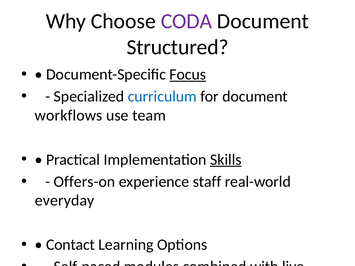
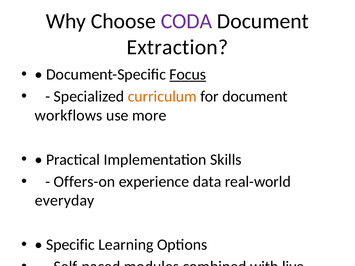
Structured: Structured -> Extraction (177, 47)
curriculum colour: blue -> orange (162, 97)
team: team -> more (149, 116)
Skills underline: present -> none (226, 160)
staff: staff -> data (207, 182)
Contact: Contact -> Specific (70, 245)
